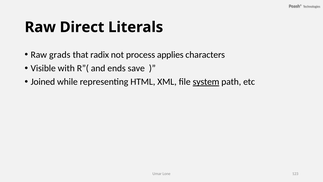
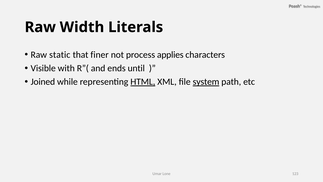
Direct: Direct -> Width (82, 27)
grads: grads -> static (60, 55)
radix: radix -> finer (100, 55)
save: save -> until (136, 68)
HTML underline: none -> present (143, 82)
